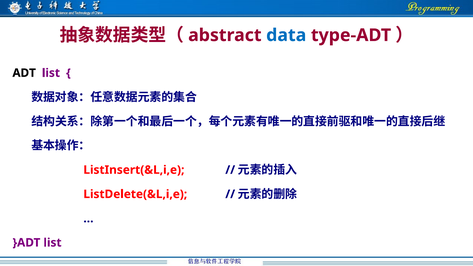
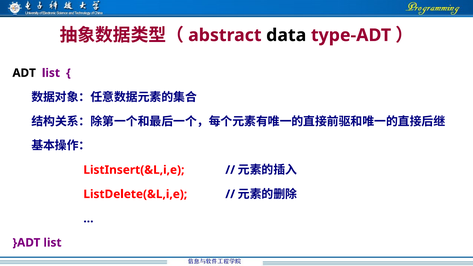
data colour: blue -> black (286, 35)
